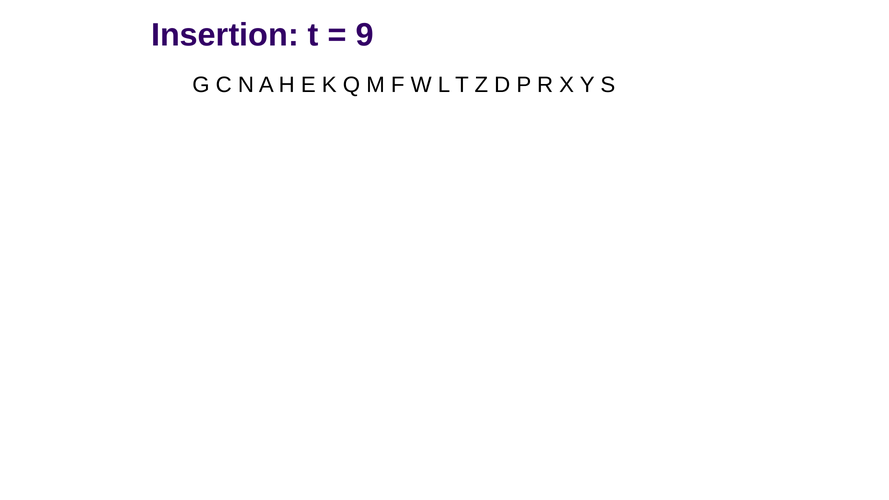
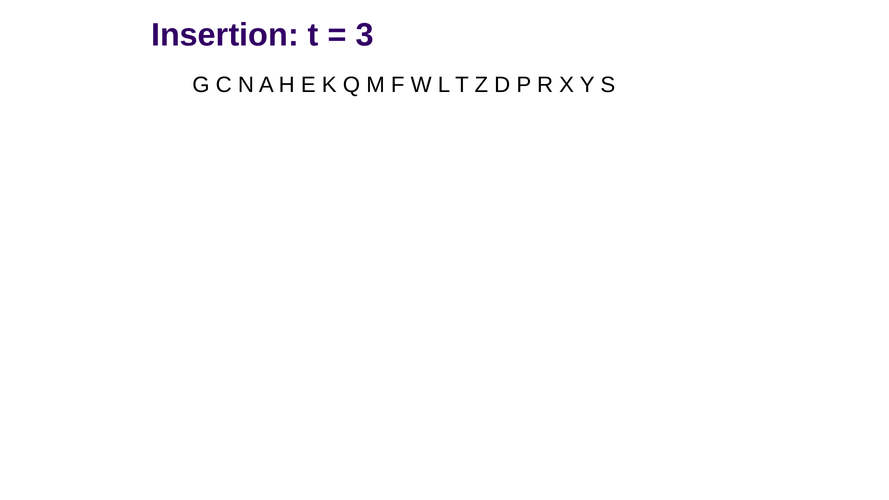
9: 9 -> 3 (365, 35)
